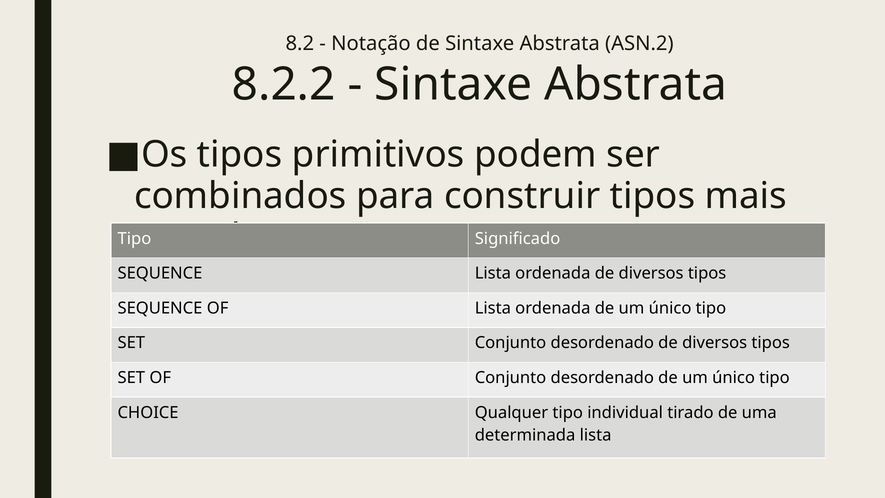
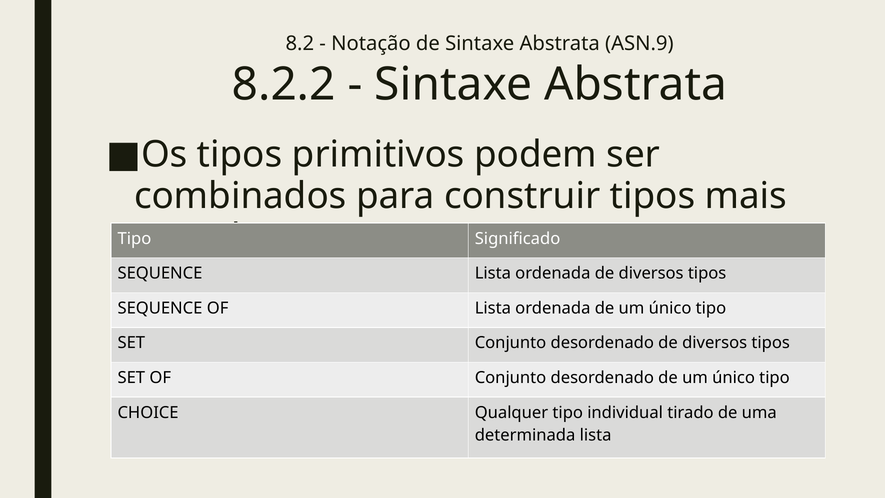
ASN.2: ASN.2 -> ASN.9 (639, 43)
